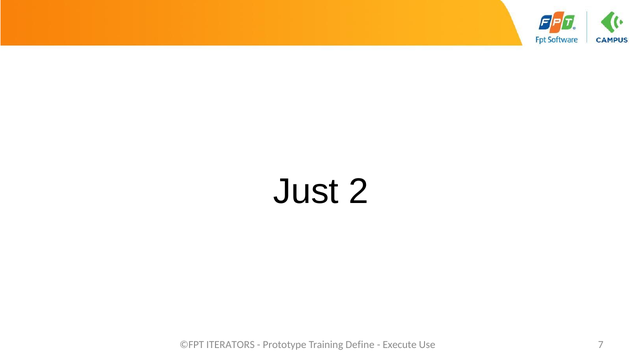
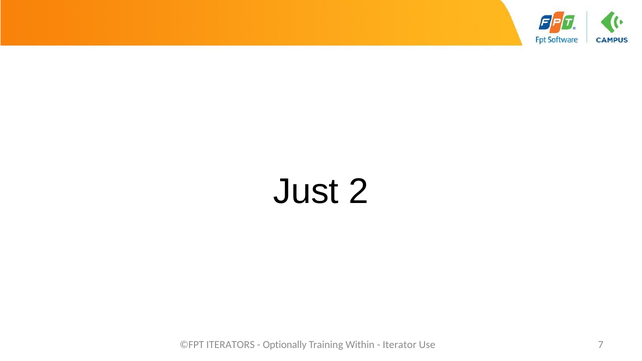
Prototype: Prototype -> Optionally (285, 345)
Define: Define -> Within (360, 345)
Execute: Execute -> Iterator (400, 345)
